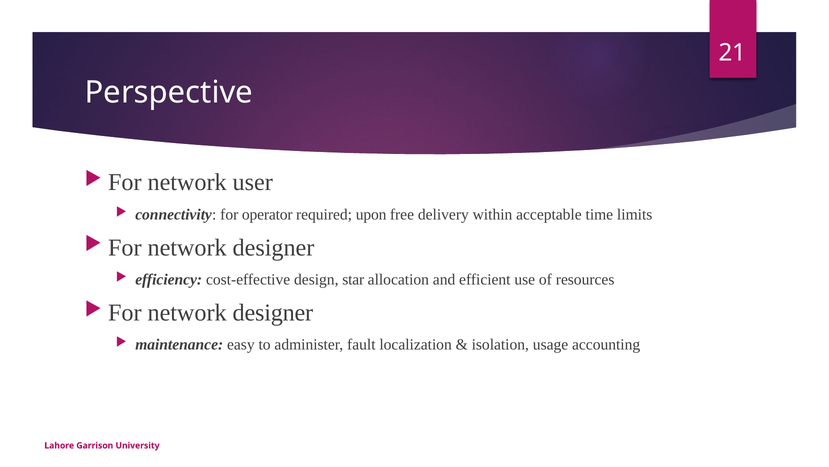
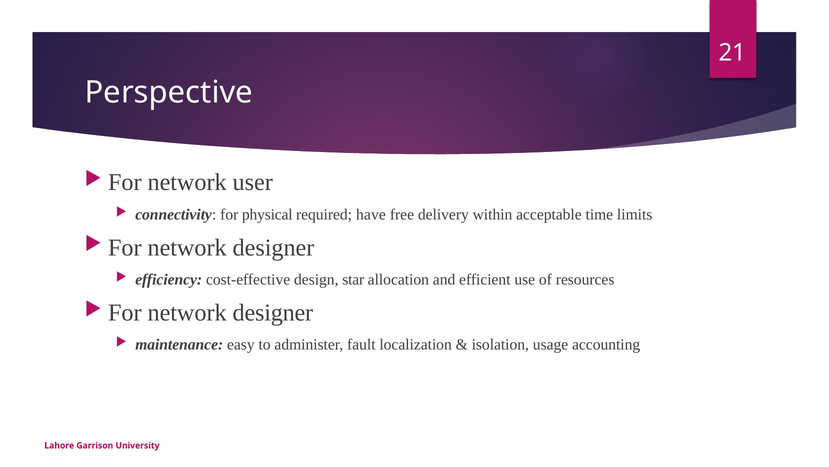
operator: operator -> physical (267, 214)
upon: upon -> have (371, 214)
